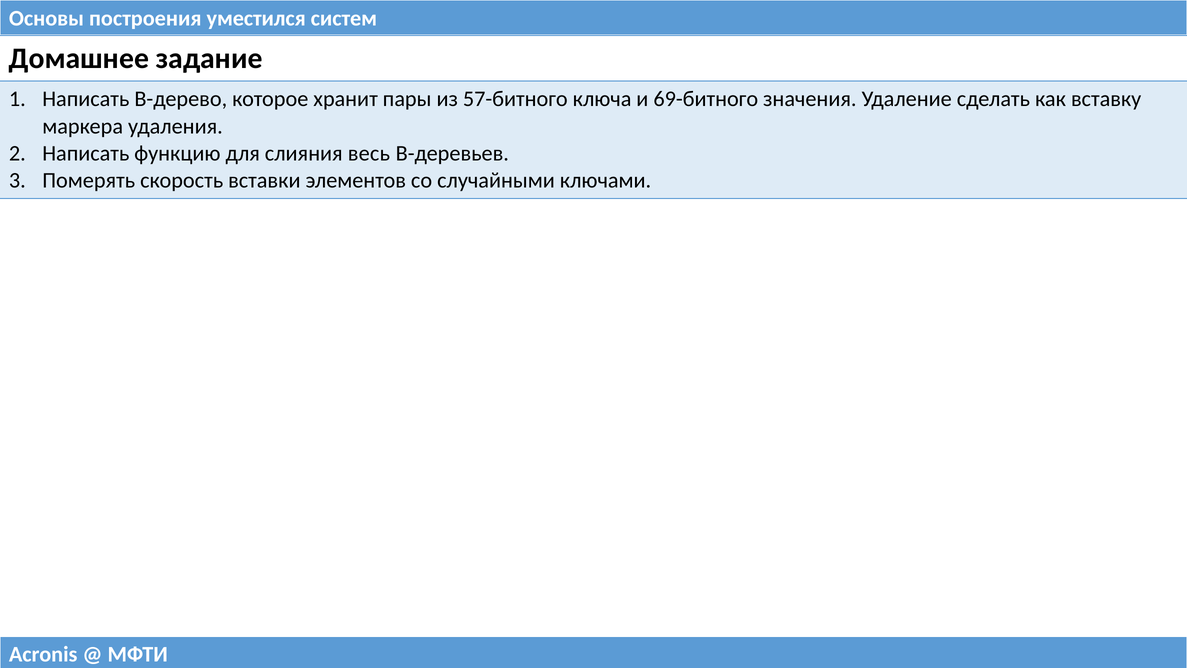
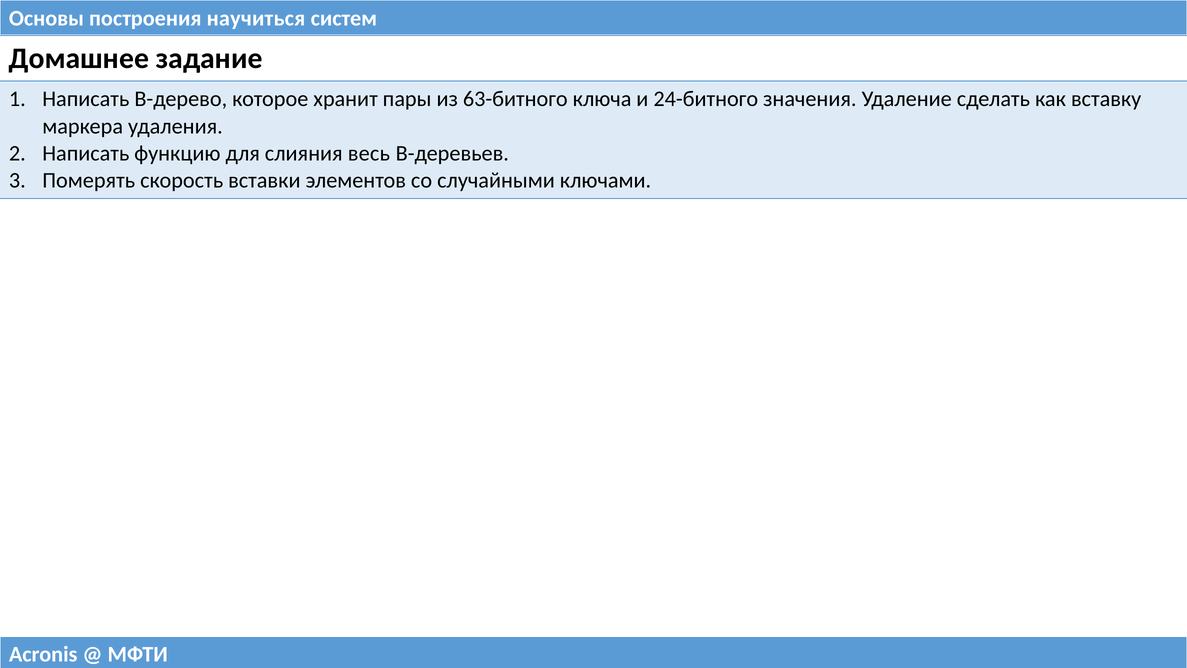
уместился: уместился -> научиться (256, 18)
57-битного: 57-битного -> 63-битного (515, 99)
69-битного: 69-битного -> 24-битного (706, 99)
